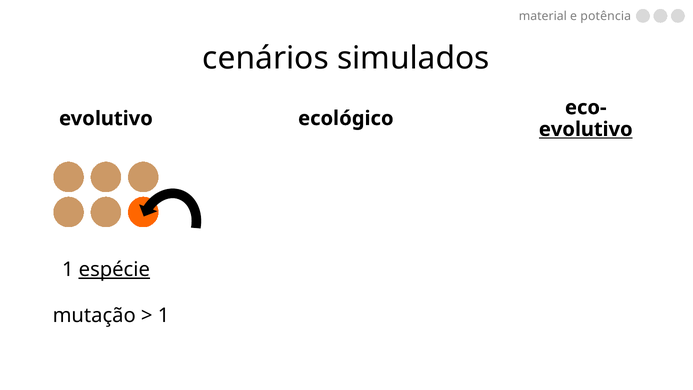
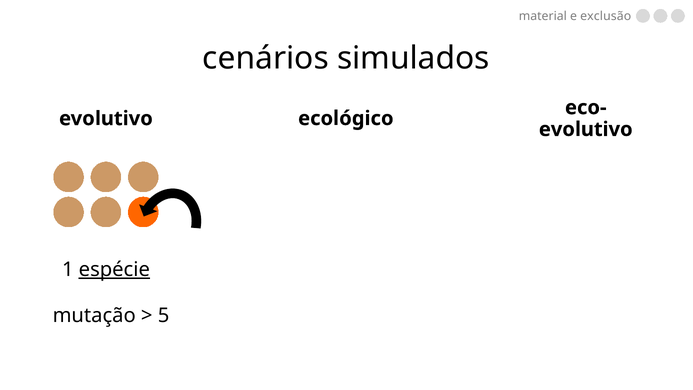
potência: potência -> exclusão (606, 16)
evolutivo underline: present -> none (586, 129)
1: 1 -> 5 (164, 315)
